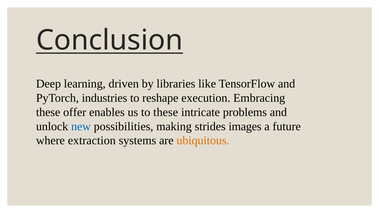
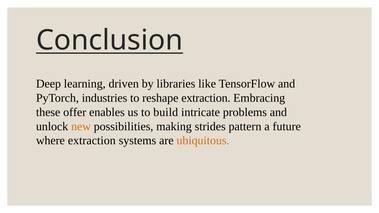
reshape execution: execution -> extraction (206, 98)
to these: these -> build (166, 112)
new colour: blue -> orange (81, 126)
images: images -> pattern (245, 126)
